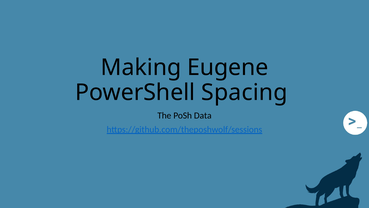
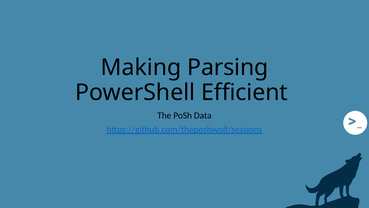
Eugene: Eugene -> Parsing (228, 67)
Spacing: Spacing -> Efficient (244, 92)
